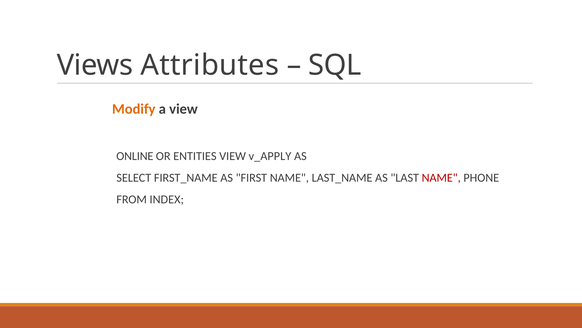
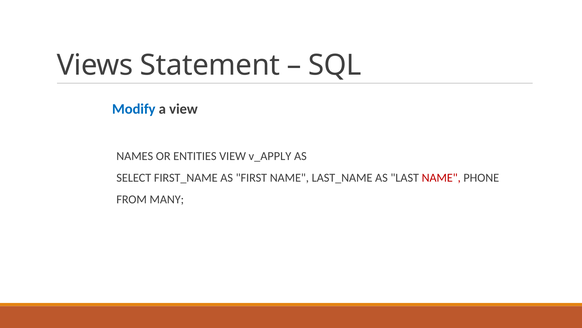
Attributes: Attributes -> Statement (210, 65)
Modify colour: orange -> blue (134, 109)
ONLINE: ONLINE -> NAMES (135, 156)
INDEX: INDEX -> MANY (167, 199)
